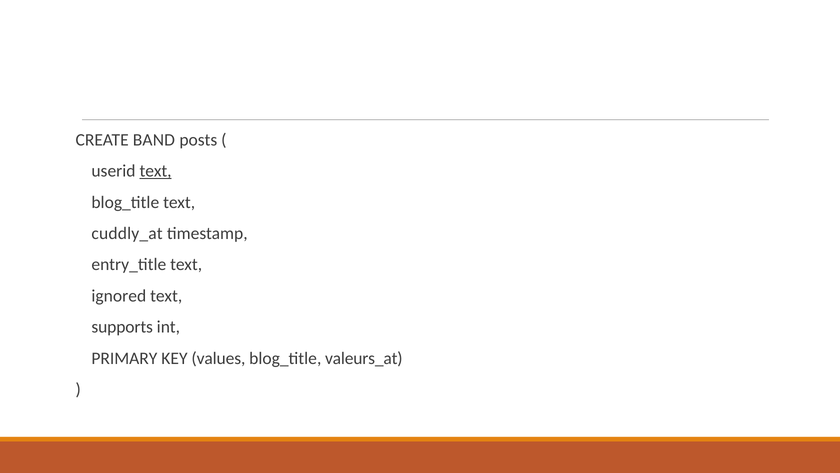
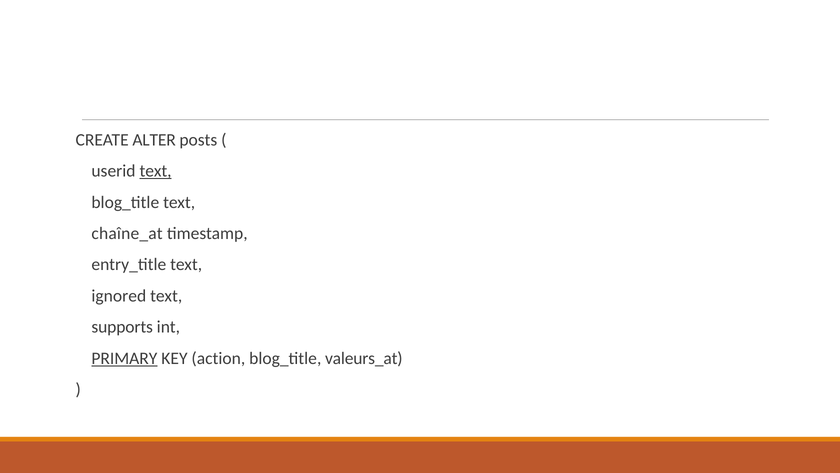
BAND: BAND -> ALTER (154, 140)
cuddly_at: cuddly_at -> chaîne_at (127, 233)
PRIMARY underline: none -> present (124, 358)
values: values -> action (218, 358)
